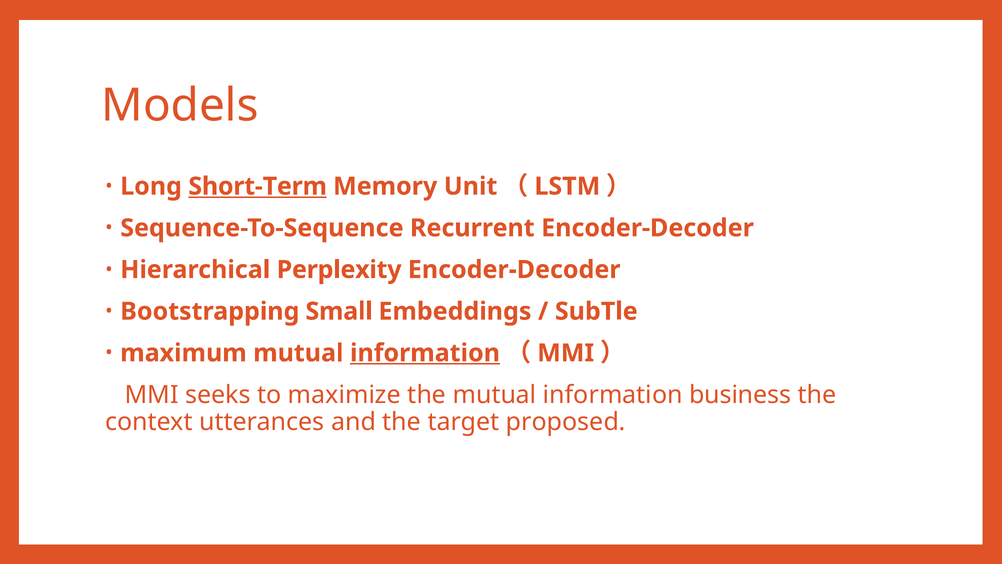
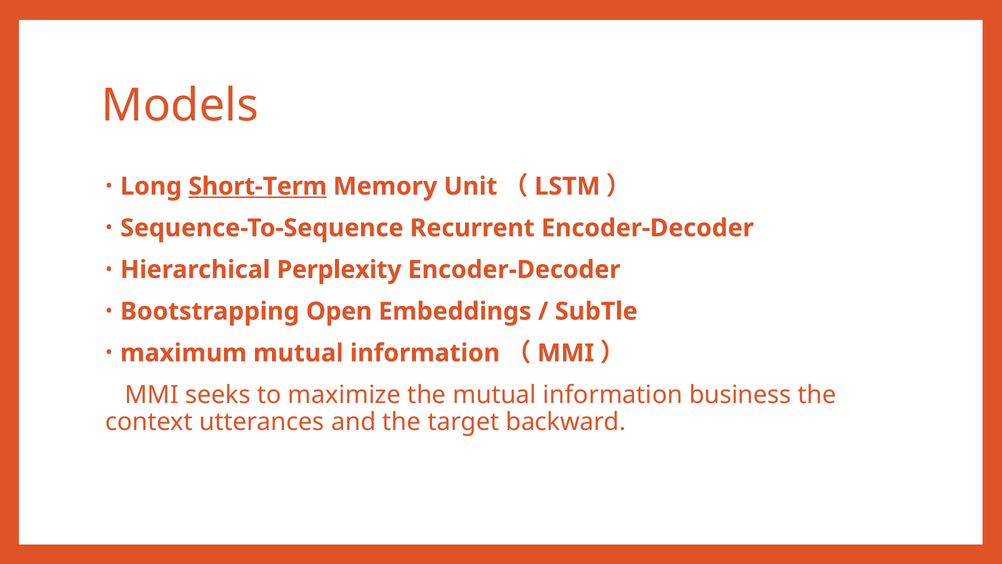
Small: Small -> Open (339, 311)
information underline: present -> none (425, 353)
proposed: proposed -> backward (566, 422)
